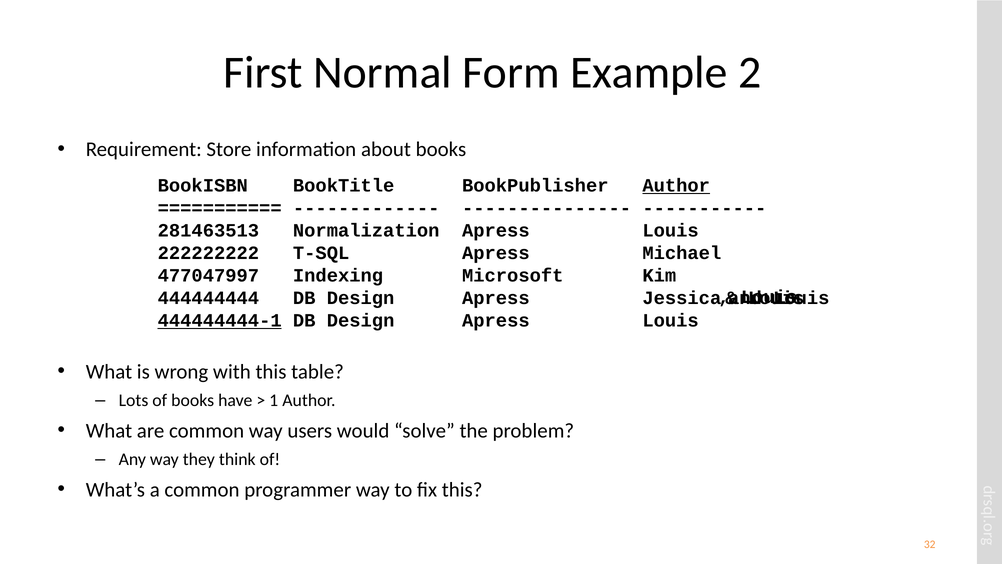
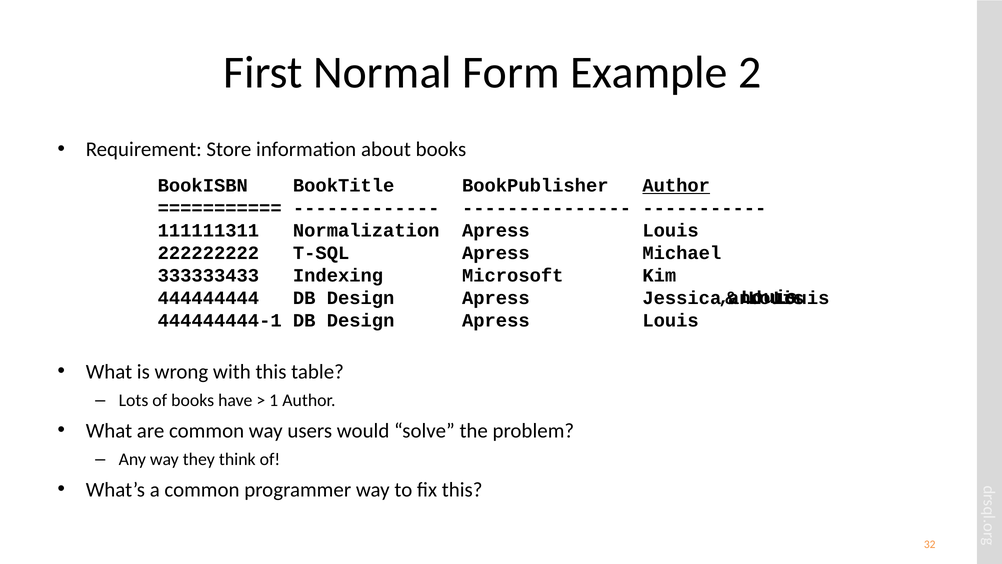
281463513: 281463513 -> 111111311 (208, 230)
477047997: 477047997 -> 333333433 (208, 276)
444444444-1 underline: present -> none (220, 320)
